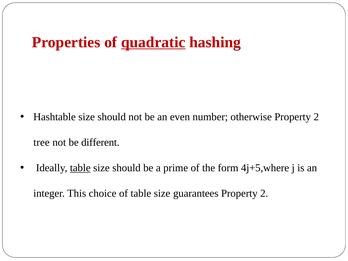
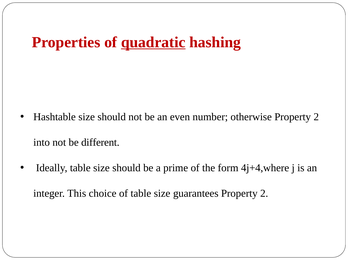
tree: tree -> into (42, 142)
table underline: present -> none (80, 168)
4j+5,where: 4j+5,where -> 4j+4,where (265, 168)
